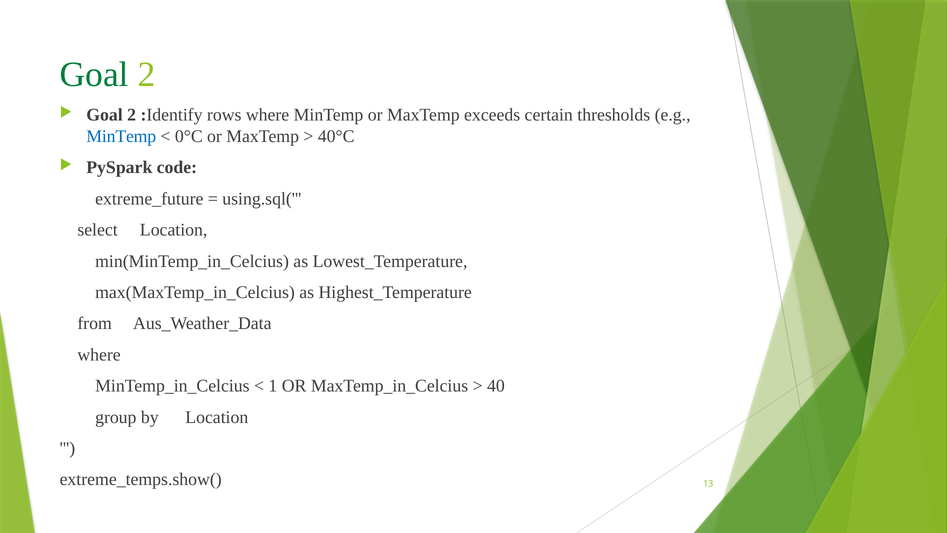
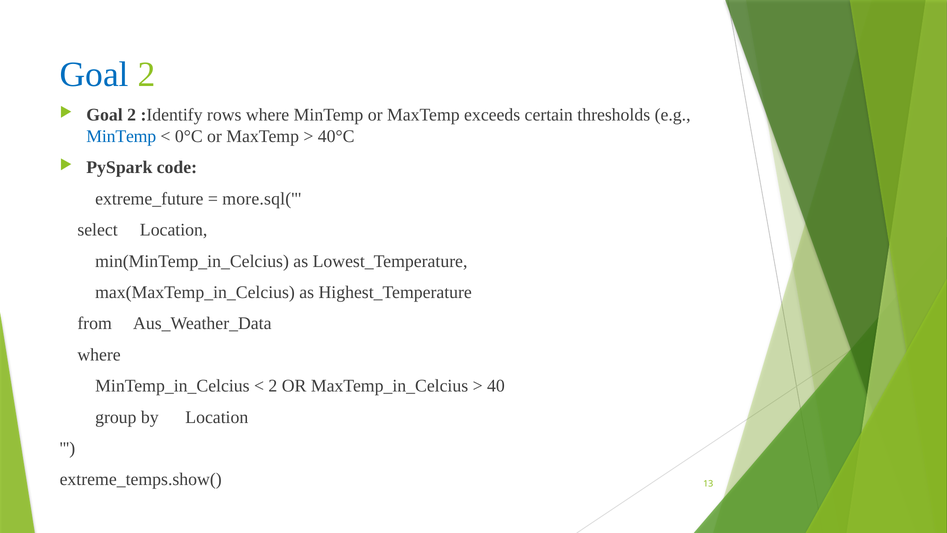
Goal colour: green -> blue (94, 75)
using.sql(: using.sql( -> more.sql( (262, 199)
1: 1 -> 2 (273, 386)
